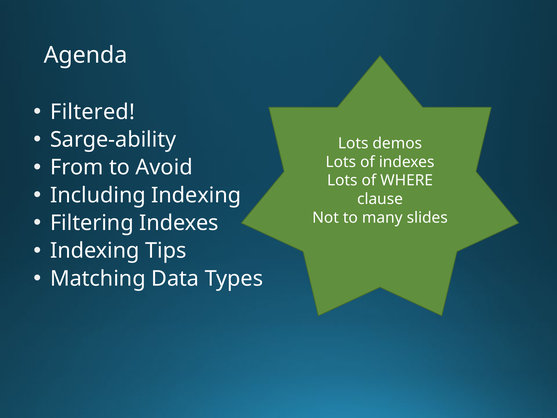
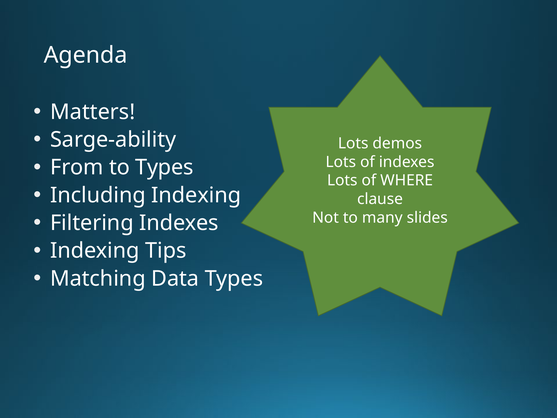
Filtered: Filtered -> Matters (93, 112)
to Avoid: Avoid -> Types (164, 167)
